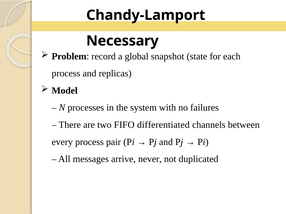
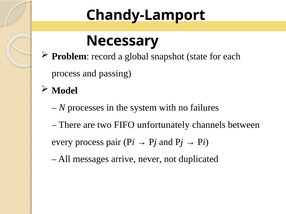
replicas: replicas -> passing (115, 74)
differentiated: differentiated -> unfortunately (163, 125)
